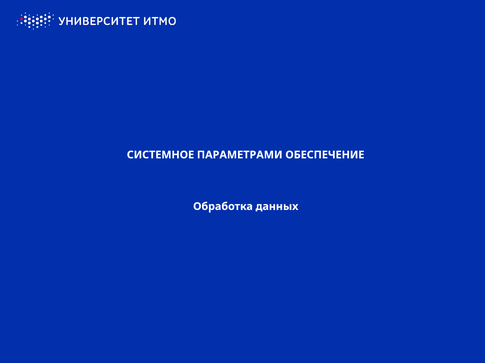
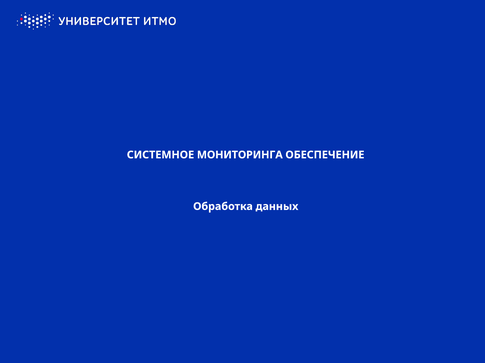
ПАРАМЕТРАМИ: ПАРАМЕТРАМИ -> МОНИТОРИНГА (240, 155)
